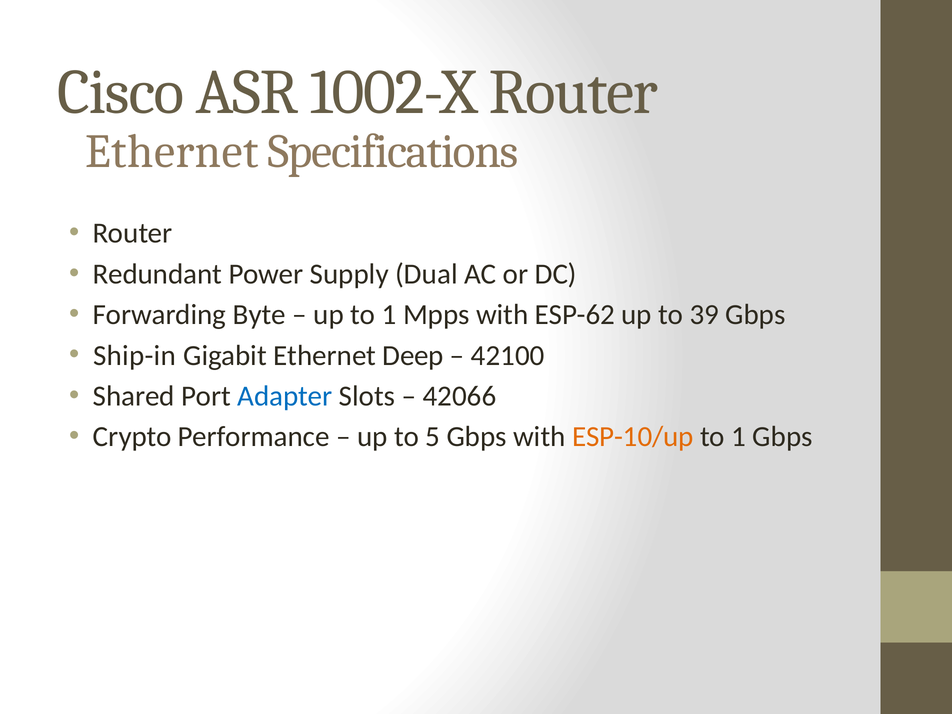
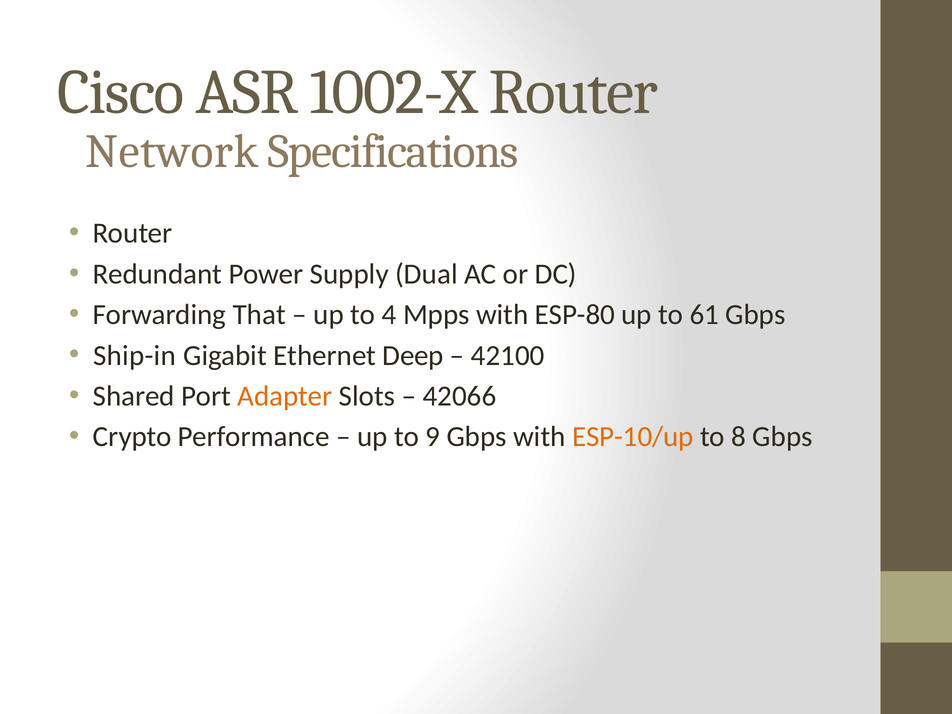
Ethernet: Ethernet -> Network (172, 151)
Byte: Byte -> That (259, 315)
up to 1: 1 -> 4 (389, 315)
ESP-62: ESP-62 -> ESP-80 (575, 315)
39: 39 -> 61 (704, 315)
Adapter colour: blue -> orange (285, 396)
5: 5 -> 9 (433, 437)
1: 1 -> 8 (739, 437)
